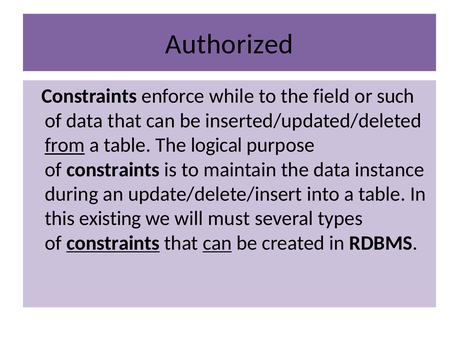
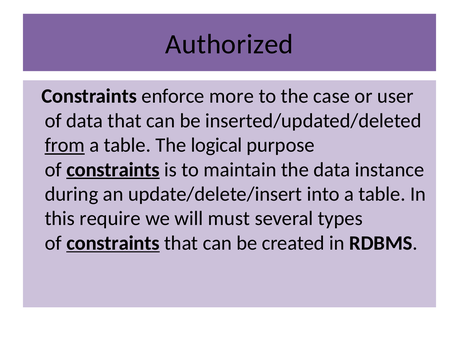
while: while -> more (232, 96)
field: field -> case (332, 96)
such: such -> user (395, 96)
constraints underline: none -> present (113, 170)
existing: existing -> require (110, 219)
can underline: present -> none (217, 243)
